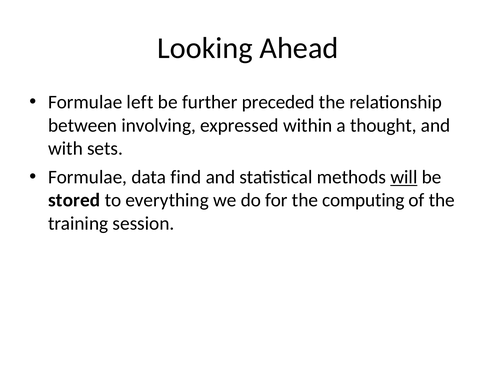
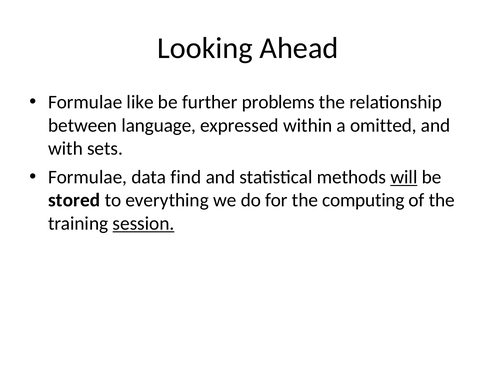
left: left -> like (140, 102)
preceded: preceded -> problems (278, 102)
involving: involving -> language (159, 125)
thought: thought -> omitted (383, 125)
session underline: none -> present (143, 223)
